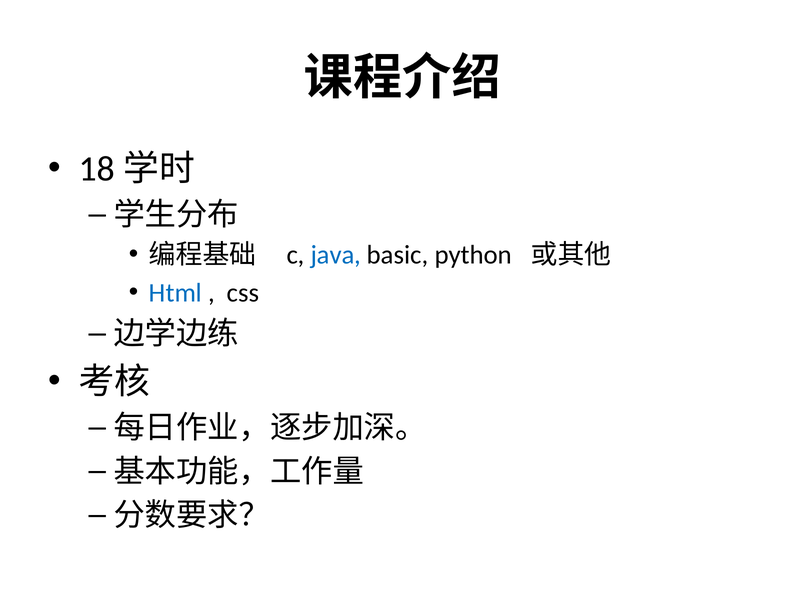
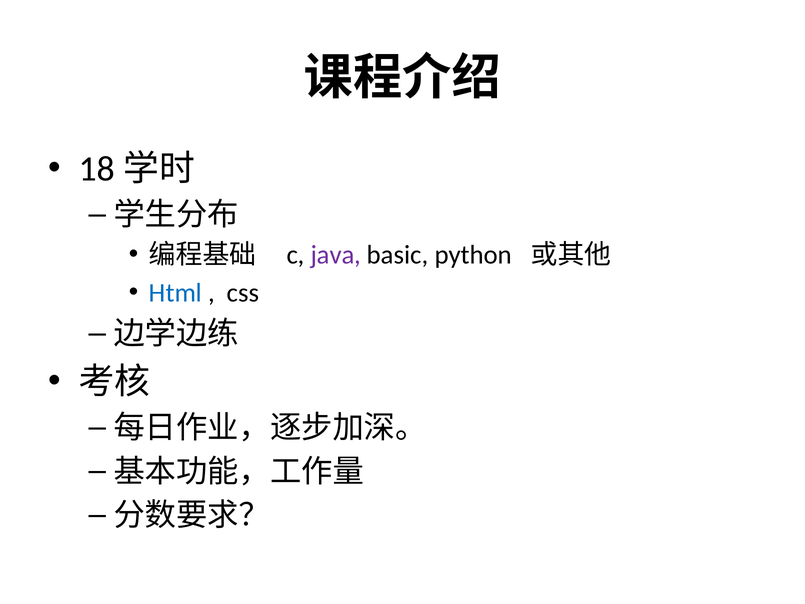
java colour: blue -> purple (336, 255)
